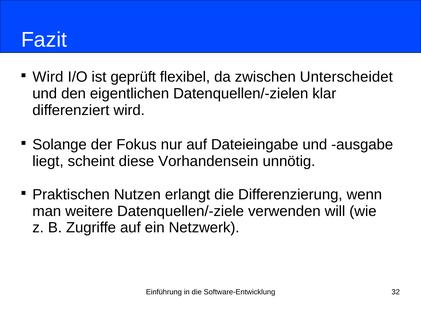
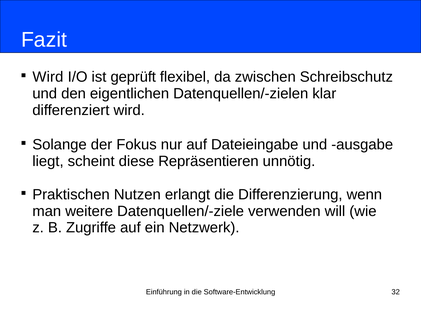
Unterscheidet: Unterscheidet -> Schreibschutz (346, 77)
Vorhandensein: Vorhandensein -> Repräsentieren (208, 161)
